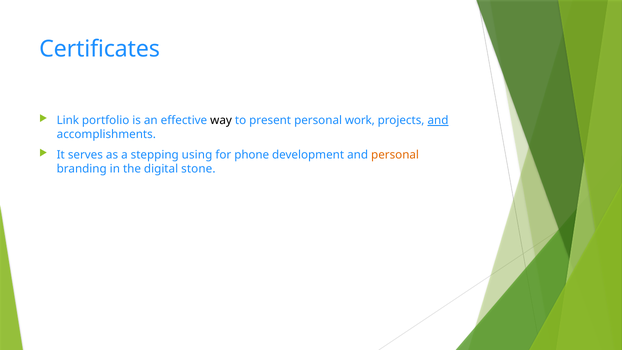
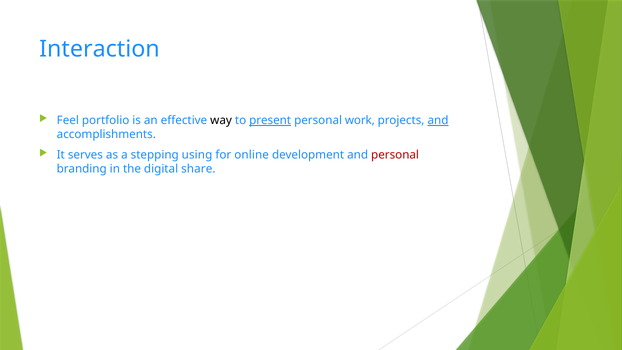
Certificates: Certificates -> Interaction (99, 49)
Link: Link -> Feel (68, 120)
present underline: none -> present (270, 120)
phone: phone -> online (252, 155)
personal colour: orange -> red (395, 155)
stone: stone -> share (198, 169)
